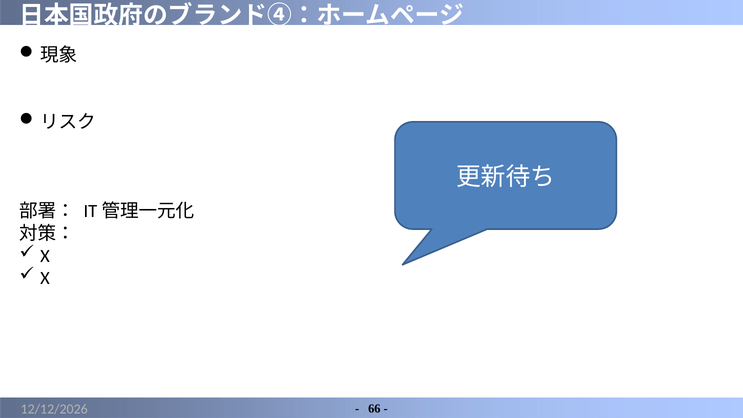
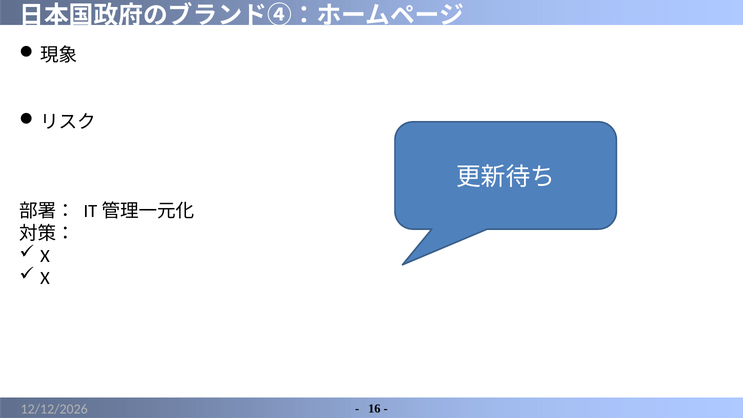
66: 66 -> 16 (374, 408)
